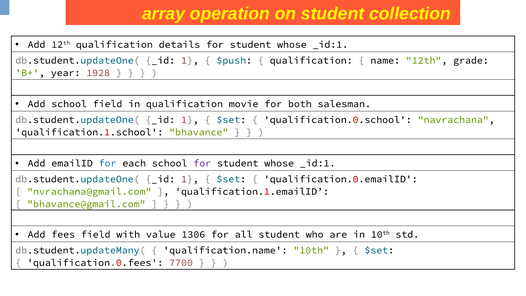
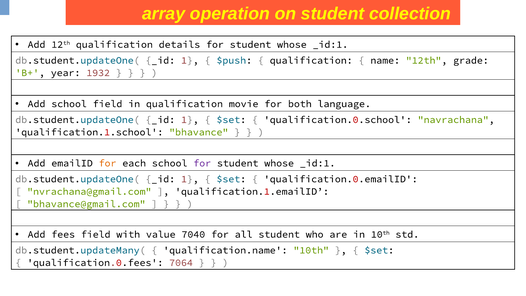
1928: 1928 -> 1932 (98, 73)
salesman: salesman -> language (344, 104)
for colour: blue -> orange (108, 163)
1306: 1306 -> 7040 (193, 234)
7700: 7700 -> 7064 (181, 263)
